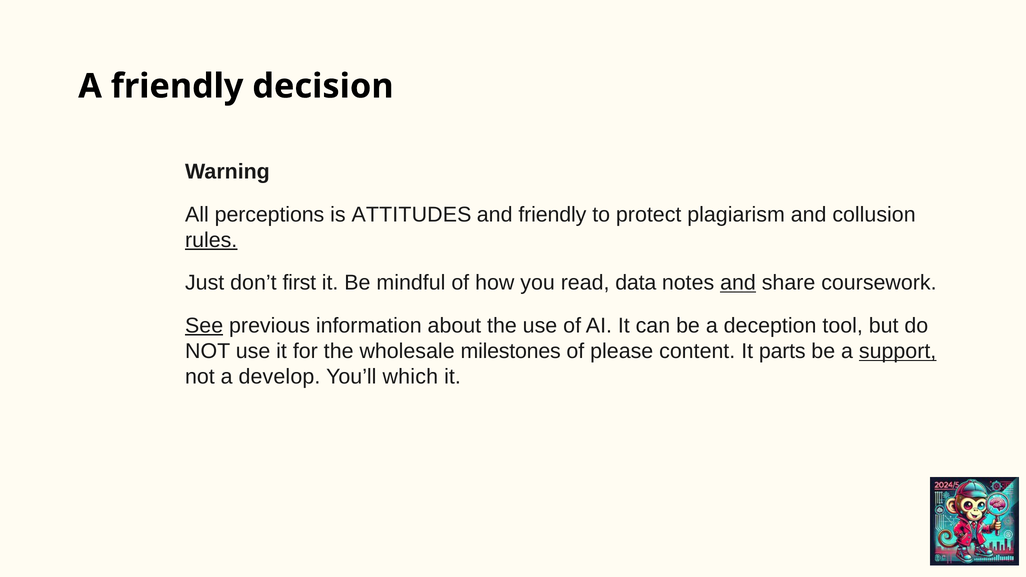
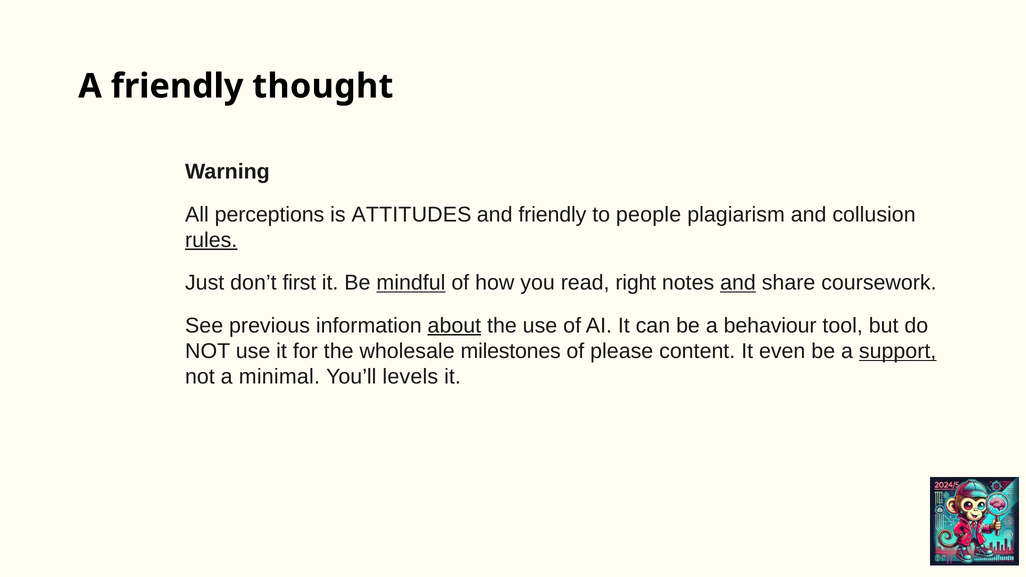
decision: decision -> thought (323, 86)
protect: protect -> people (649, 215)
mindful underline: none -> present (411, 283)
data: data -> right (636, 283)
See underline: present -> none (204, 326)
about underline: none -> present (454, 326)
deception: deception -> behaviour (770, 326)
parts: parts -> even (782, 351)
develop: develop -> minimal (279, 377)
which: which -> levels (410, 377)
